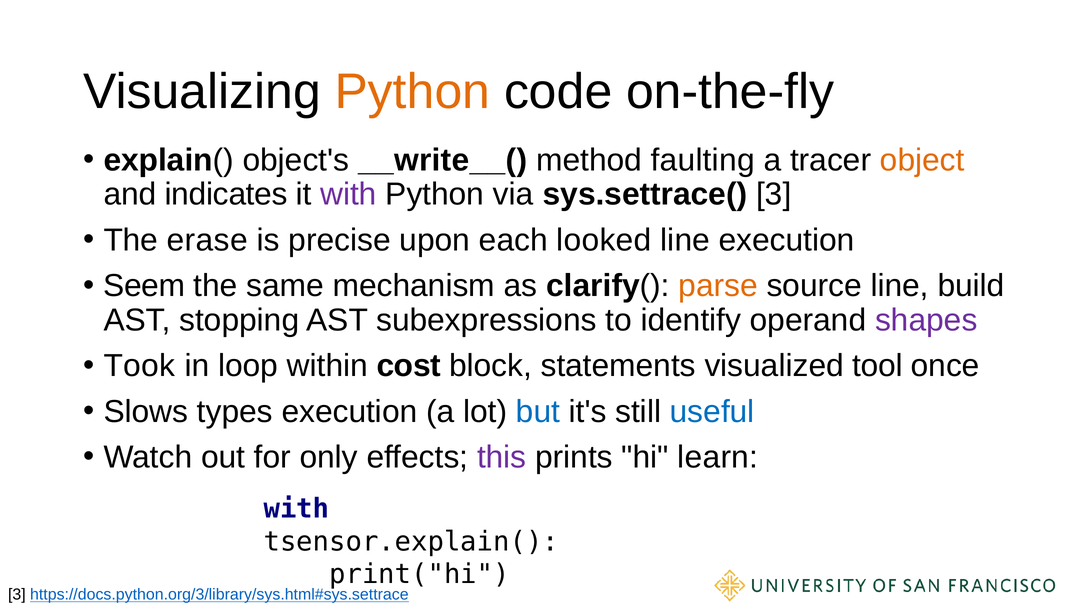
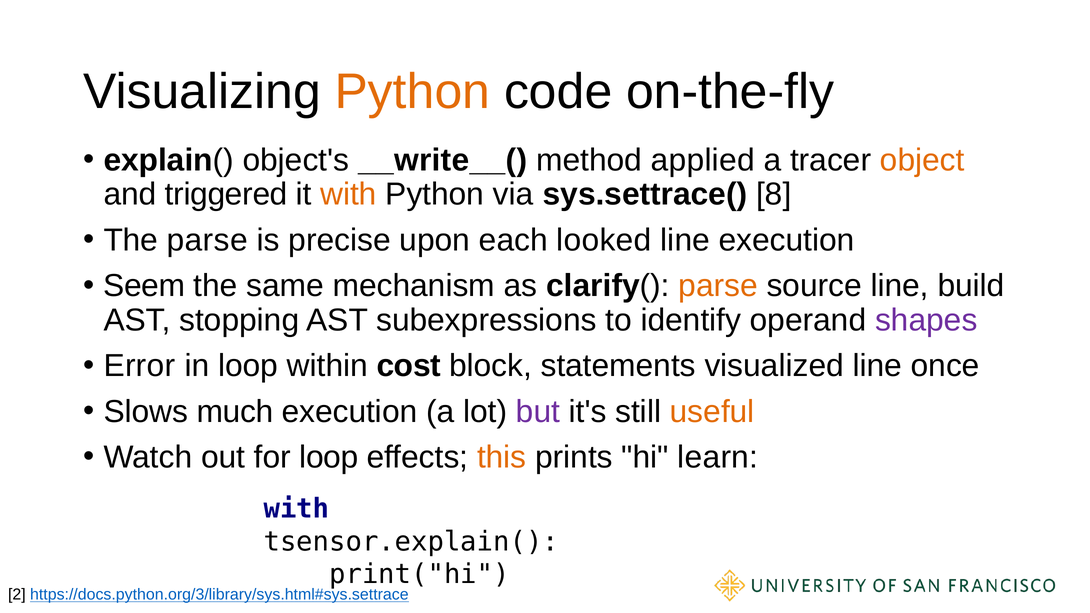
faulting: faulting -> applied (703, 160)
indicates: indicates -> triggered (226, 194)
with colour: purple -> orange (348, 194)
sys.settrace( 3: 3 -> 8 (774, 194)
The erase: erase -> parse (207, 240)
Took: Took -> Error (140, 366)
visualized tool: tool -> line (877, 366)
types: types -> much (235, 412)
but colour: blue -> purple (538, 412)
useful colour: blue -> orange (712, 412)
for only: only -> loop (329, 457)
this colour: purple -> orange (502, 457)
3: 3 -> 2 (17, 595)
